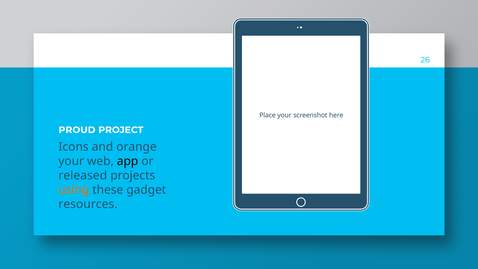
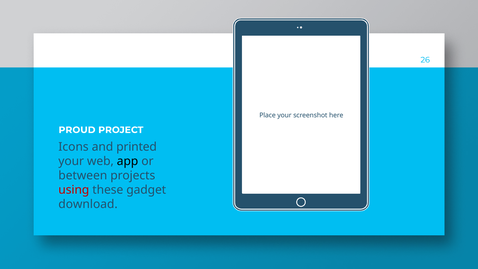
orange: orange -> printed (137, 147)
released: released -> between (83, 175)
using colour: orange -> red (74, 190)
resources: resources -> download (88, 204)
